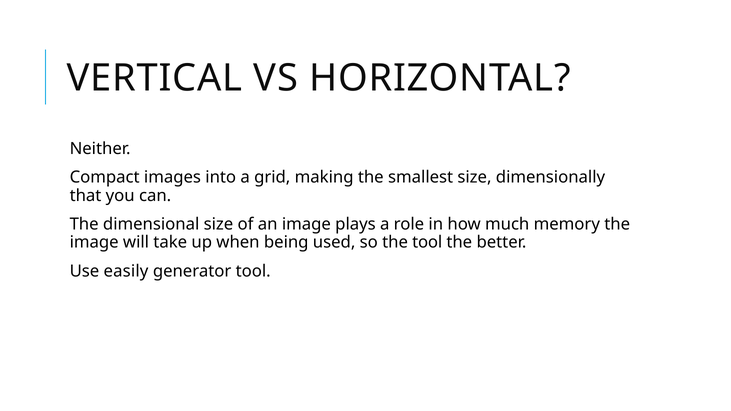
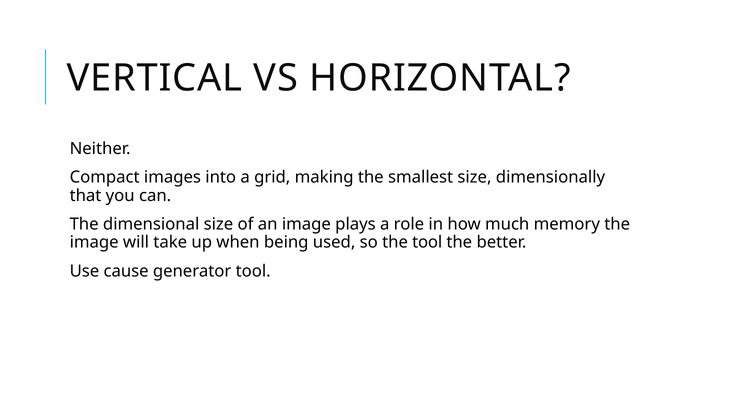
easily: easily -> cause (126, 271)
